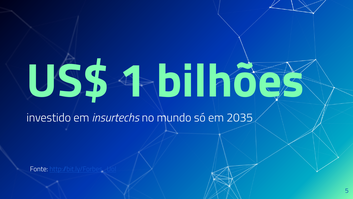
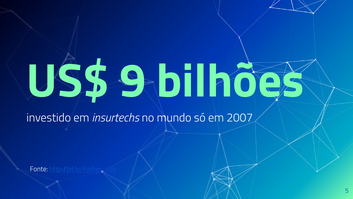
1: 1 -> 9 (133, 81)
2035: 2035 -> 2007 (240, 118)
